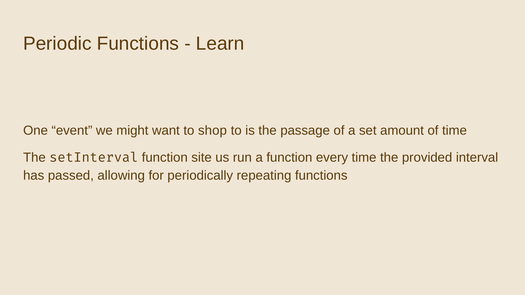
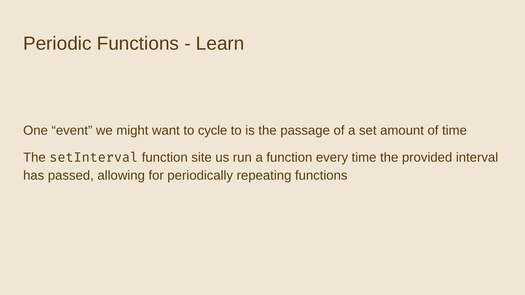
shop: shop -> cycle (213, 131)
